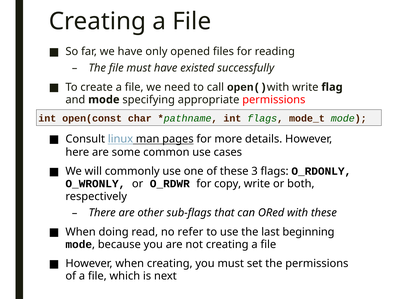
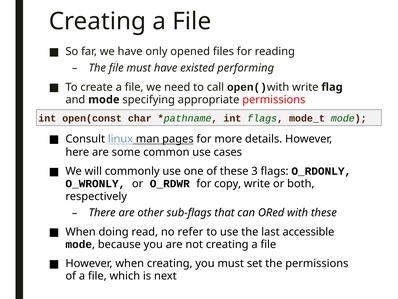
successfully: successfully -> performing (246, 68)
beginning: beginning -> accessible (308, 232)
